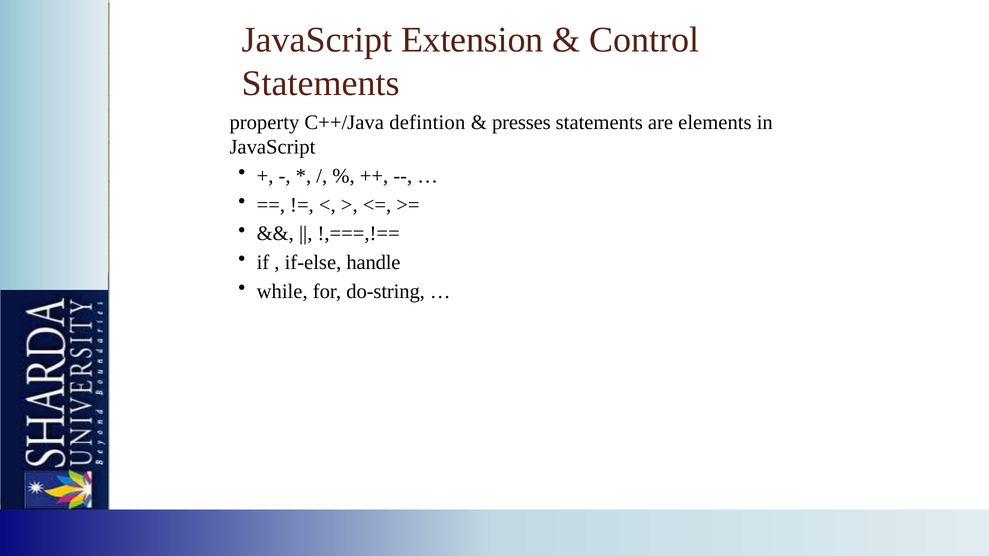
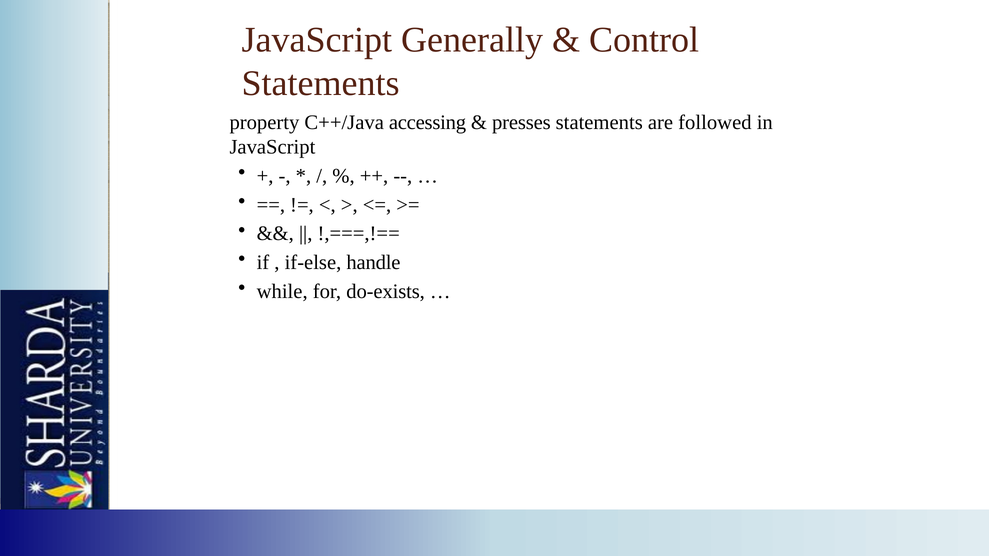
Extension: Extension -> Generally (472, 40)
defintion: defintion -> accessing (428, 122)
elements: elements -> followed (715, 122)
do-string: do-string -> do-exists (386, 291)
